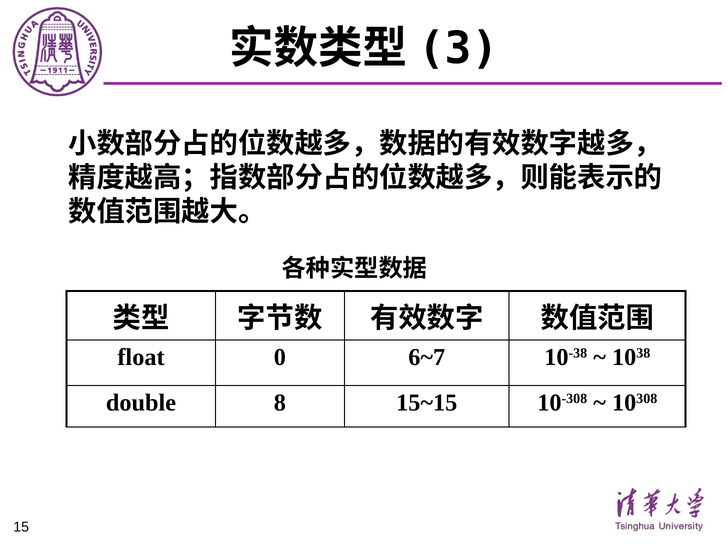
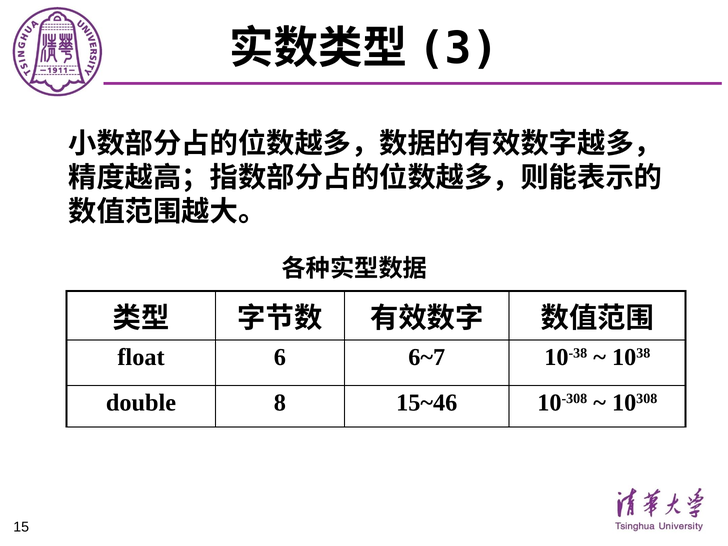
0: 0 -> 6 (280, 357)
15~15: 15~15 -> 15~46 (427, 403)
